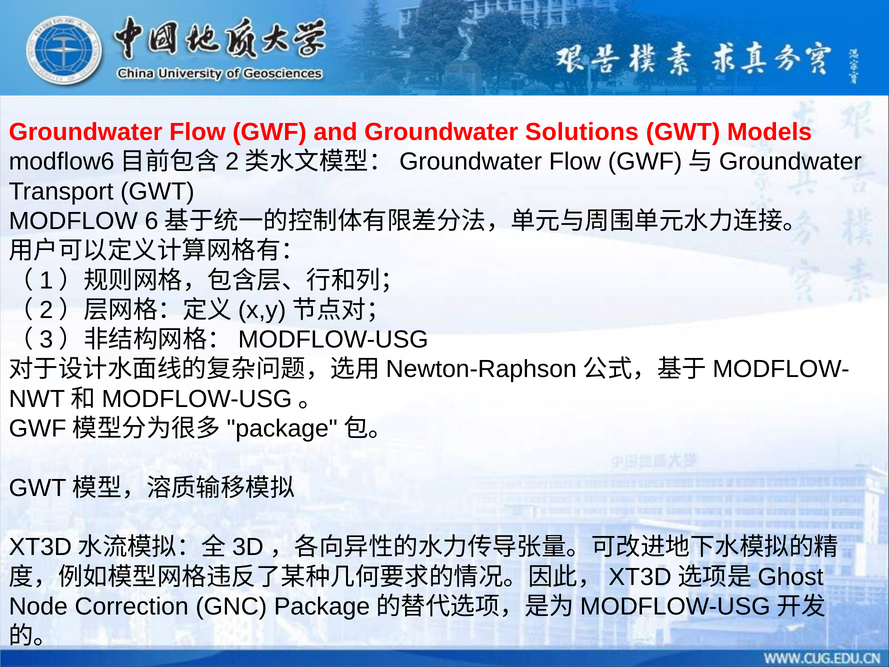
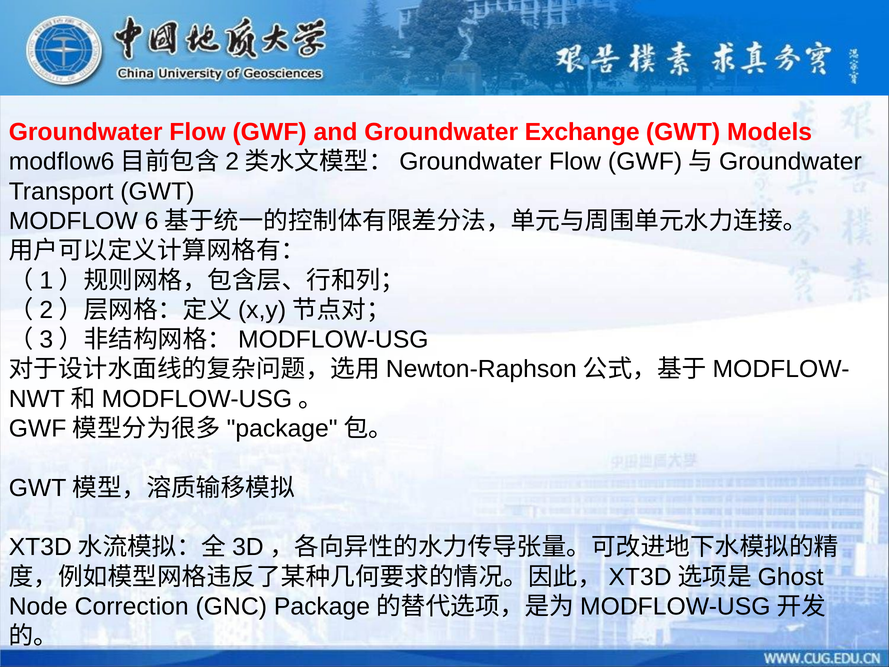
Solutions: Solutions -> Exchange (582, 132)
